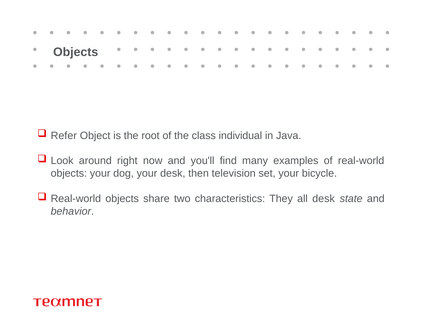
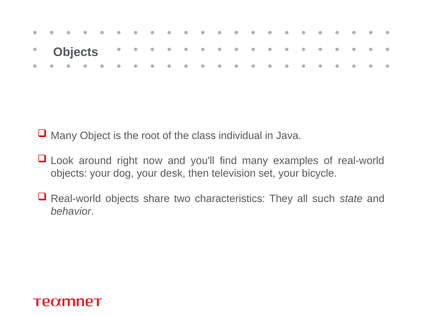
Refer: Refer -> Many (64, 136)
all desk: desk -> such (324, 199)
